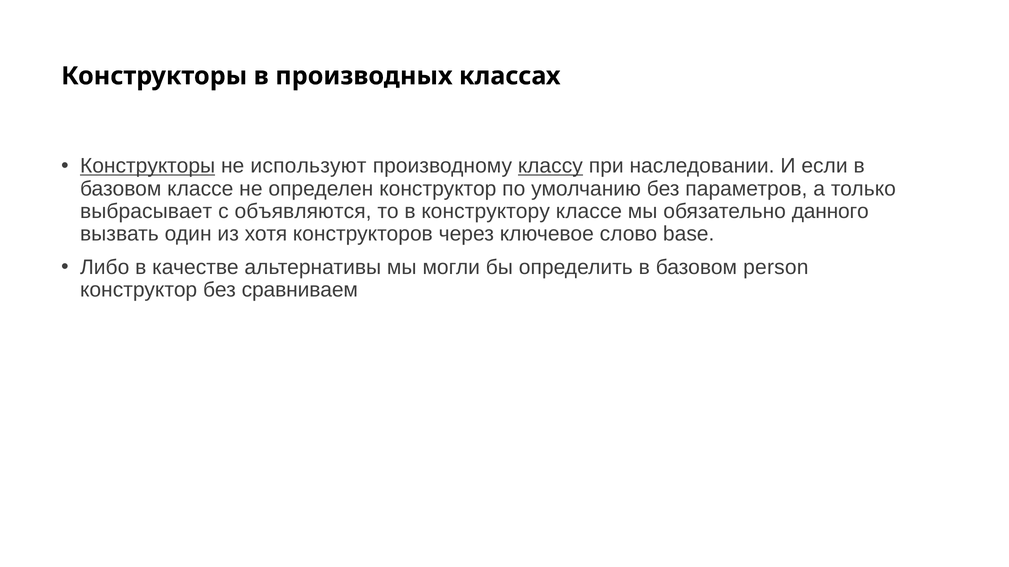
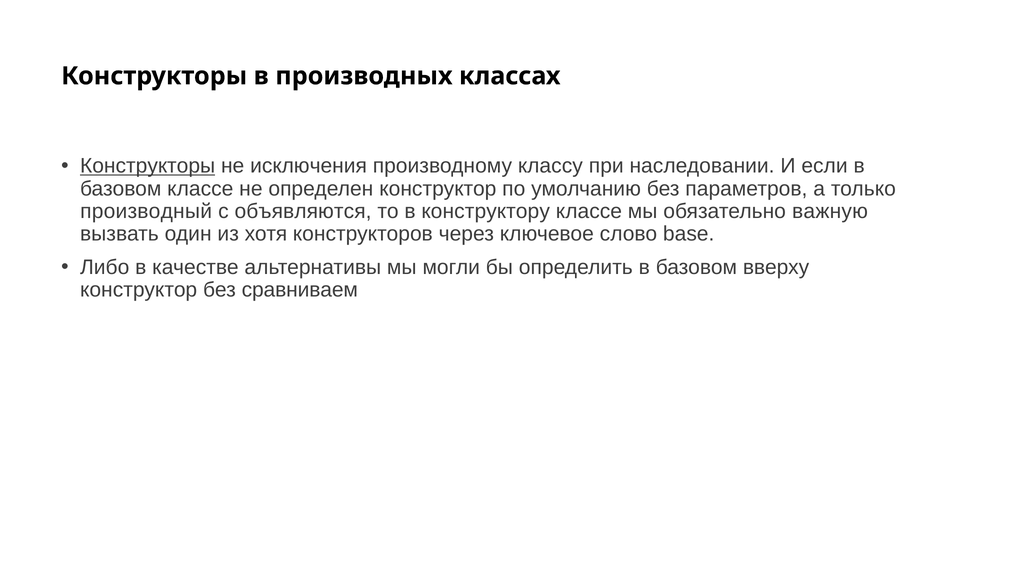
используют: используют -> исключения (309, 166)
классу underline: present -> none (550, 166)
выбрасывает: выбрасывает -> производный (146, 212)
данного: данного -> важную (830, 212)
person: person -> вверху (776, 267)
